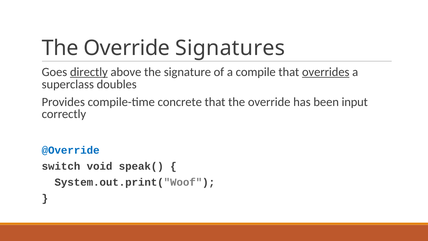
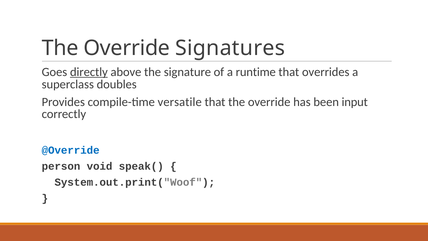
compile: compile -> runtime (256, 72)
overrides underline: present -> none (326, 72)
concrete: concrete -> versatile (180, 102)
switch: switch -> person (61, 166)
